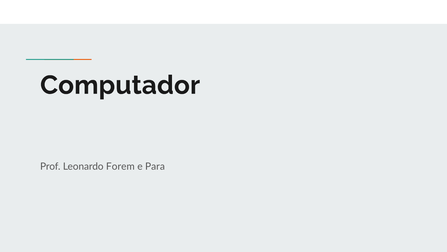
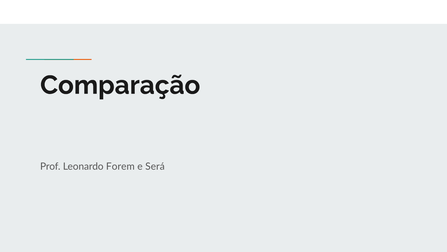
Computador: Computador -> Comparação (120, 85)
Para: Para -> Será (155, 166)
